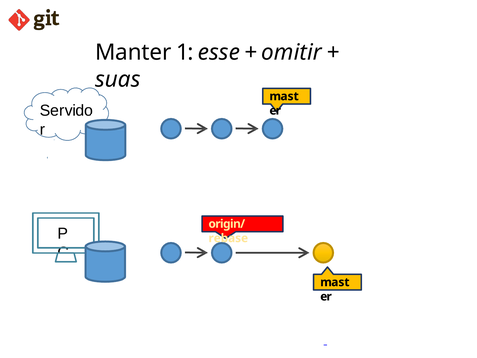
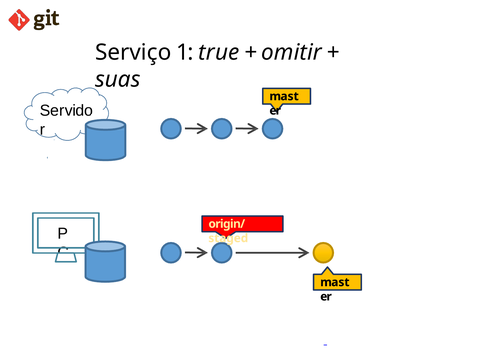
Manter: Manter -> Serviço (133, 52)
esse: esse -> true (219, 52)
rebase: rebase -> staged (228, 238)
